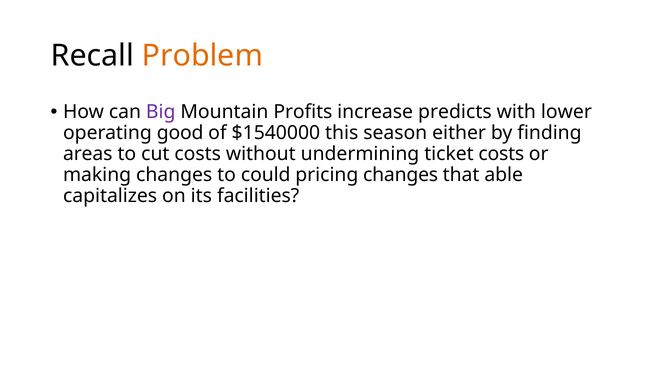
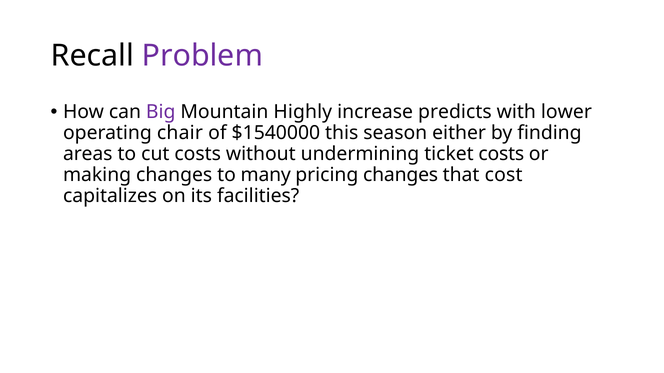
Problem colour: orange -> purple (202, 56)
Profits: Profits -> Highly (303, 112)
good: good -> chair (180, 133)
could: could -> many (266, 175)
able: able -> cost (504, 175)
